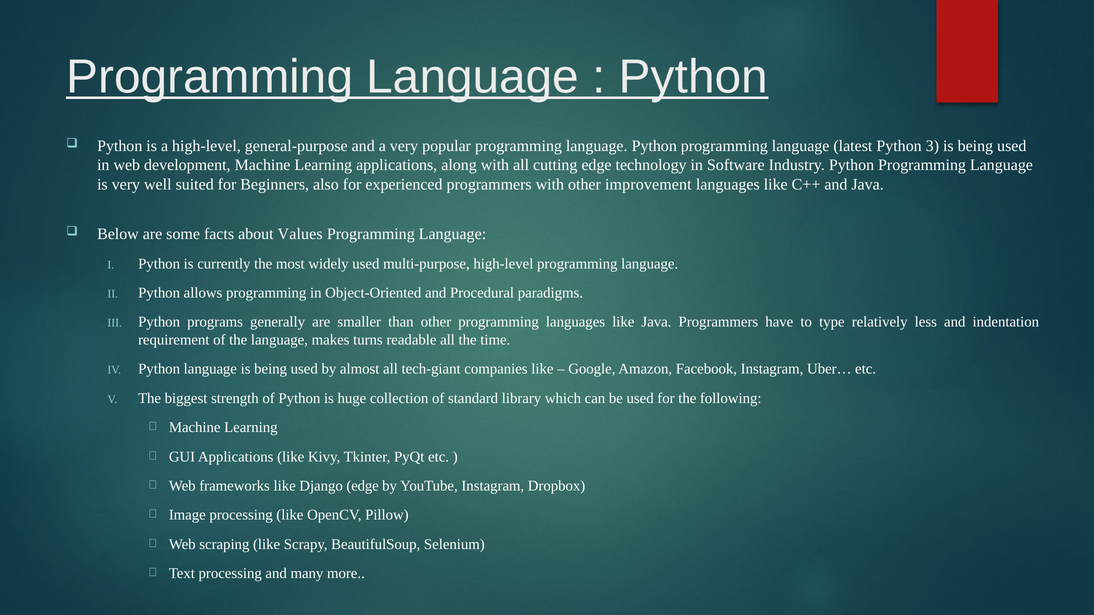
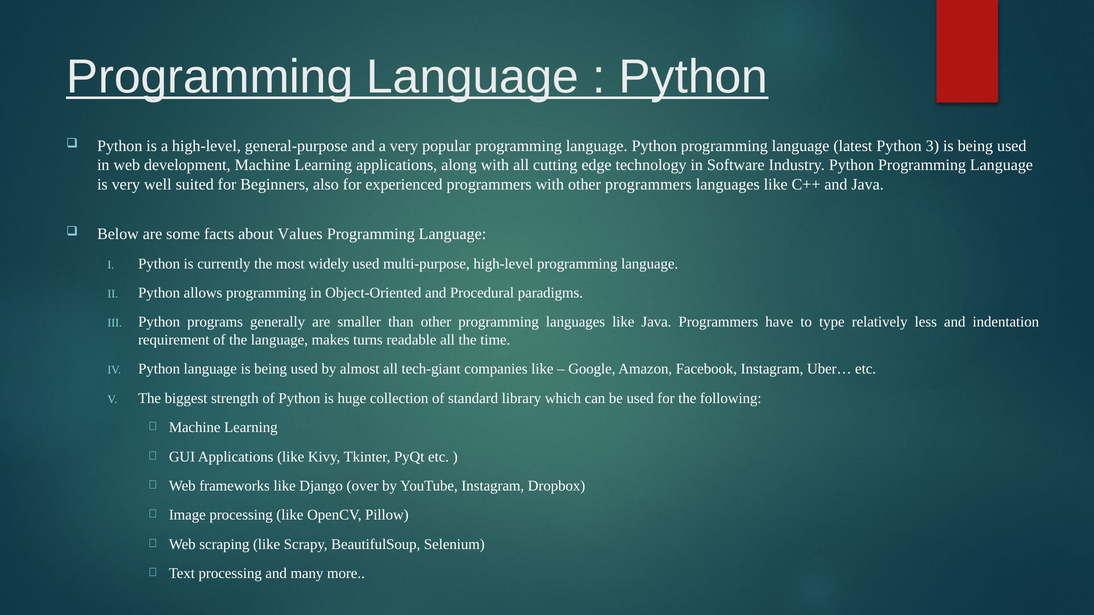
other improvement: improvement -> programmers (648, 184)
Django edge: edge -> over (362, 486)
